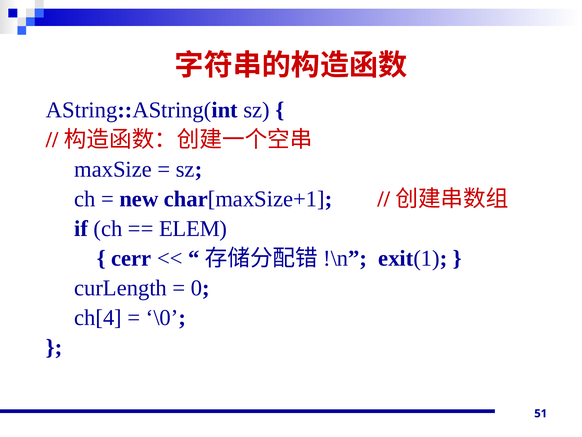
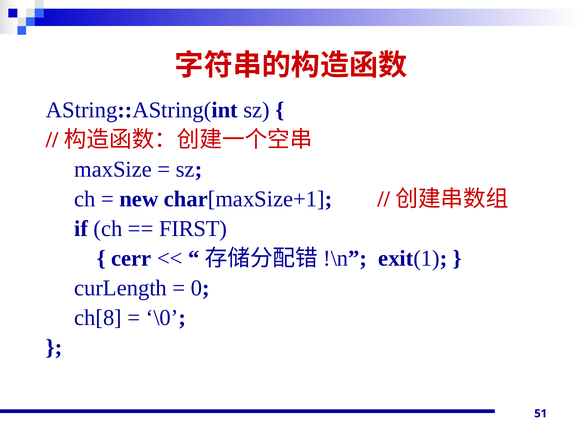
ELEM: ELEM -> FIRST (193, 228)
ch[4: ch[4 -> ch[8 (98, 317)
